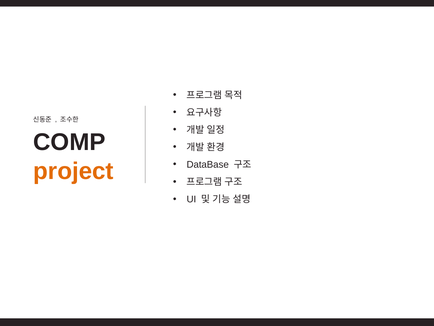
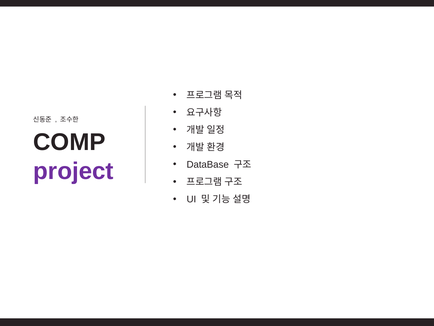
project colour: orange -> purple (73, 171)
